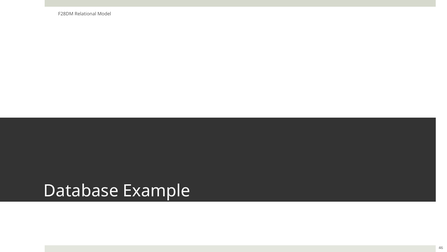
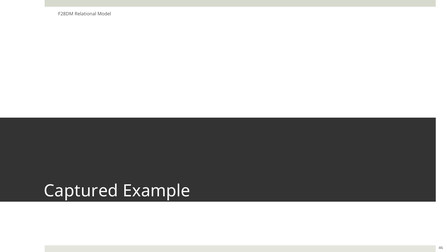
Database: Database -> Captured (81, 191)
